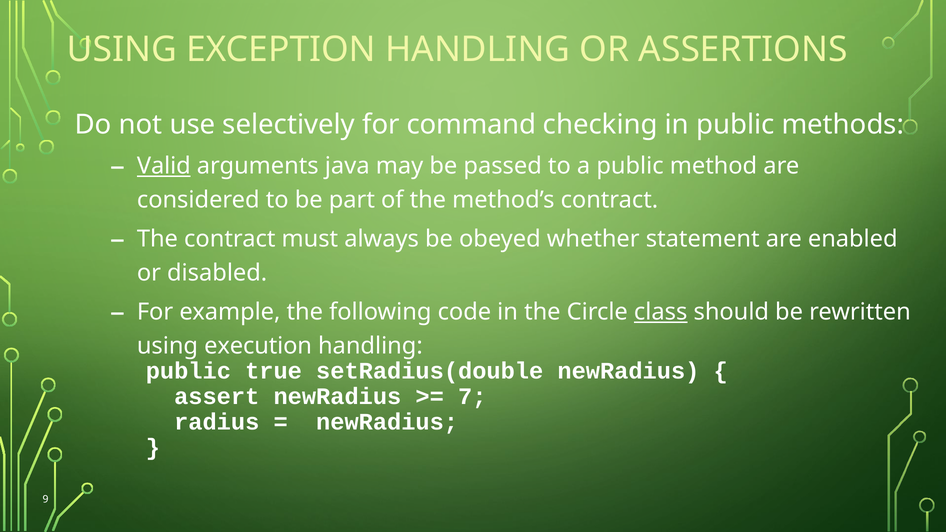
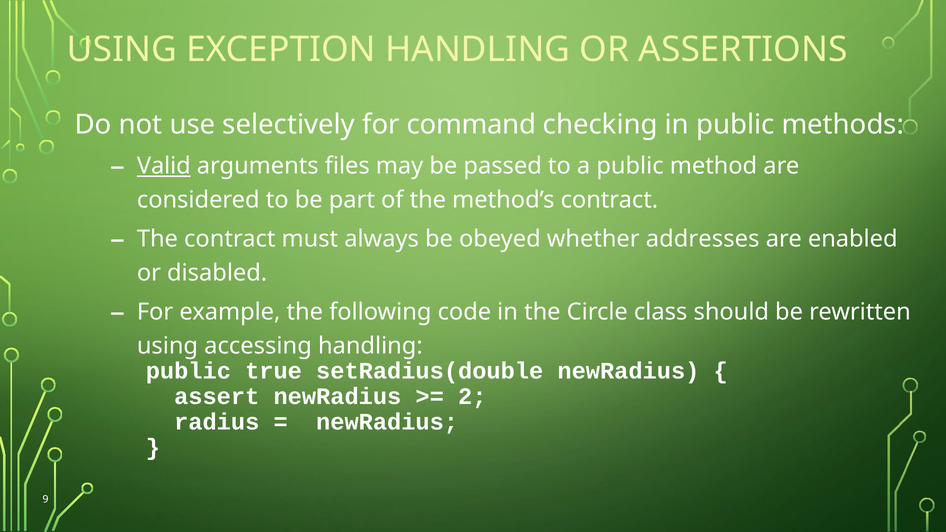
java: java -> files (347, 166)
statement: statement -> addresses (703, 239)
class underline: present -> none (661, 312)
execution: execution -> accessing (258, 346)
7: 7 -> 2 (472, 397)
